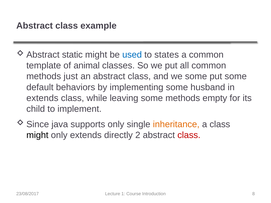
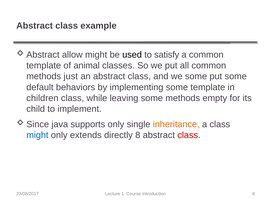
static: static -> allow (72, 55)
used colour: blue -> black (132, 55)
states: states -> satisfy (167, 55)
some husband: husband -> template (208, 87)
extends: extends -> children (42, 98)
might colour: black -> blue (37, 135)
directly 2: 2 -> 8 (138, 135)
